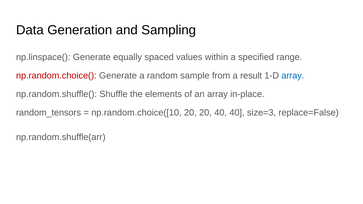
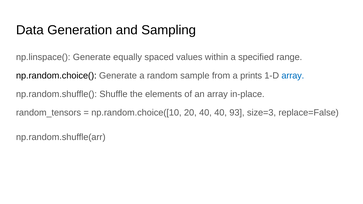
np.random.choice( colour: red -> black (56, 76)
result: result -> prints (251, 76)
20 20: 20 -> 40 (205, 113)
40 40: 40 -> 93 (237, 113)
